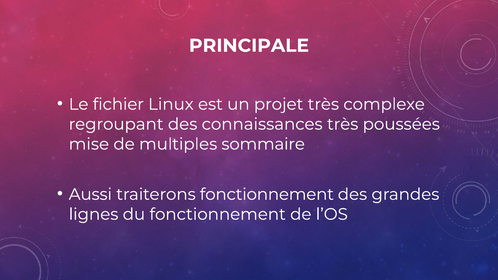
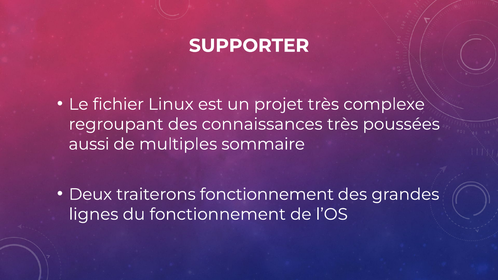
PRINCIPALE: PRINCIPALE -> SUPPORTER (249, 46)
mise: mise -> aussi (89, 144)
Aussi: Aussi -> Deux (90, 194)
